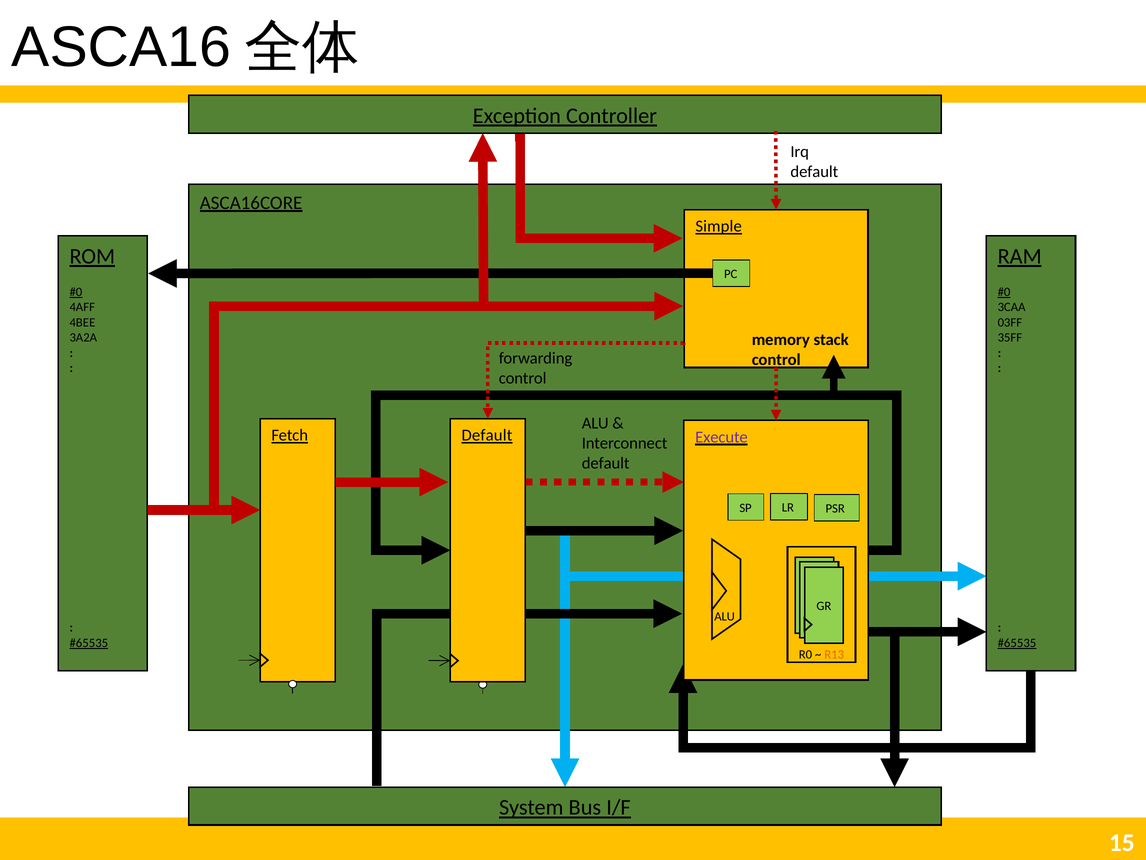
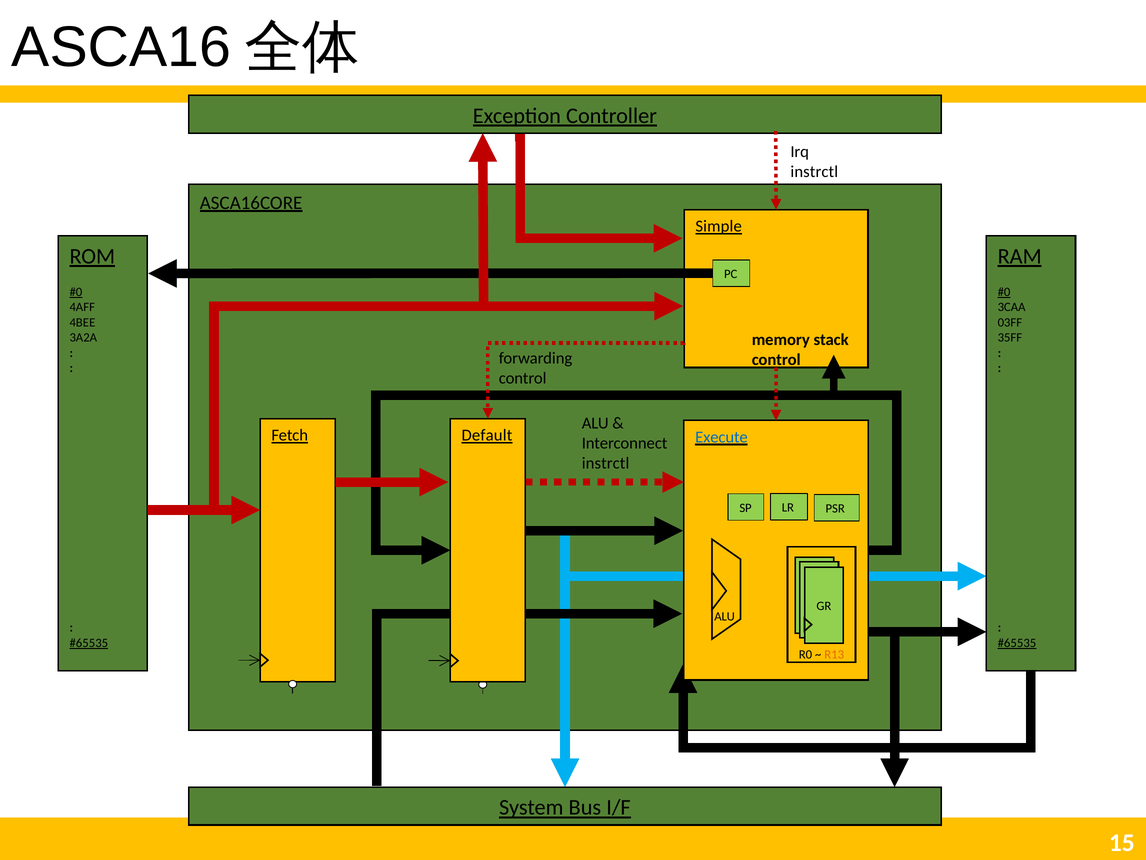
default: default -> instrctl (814, 172)
Execute colour: purple -> blue (721, 437)
default: default -> instrctl (606, 463)
